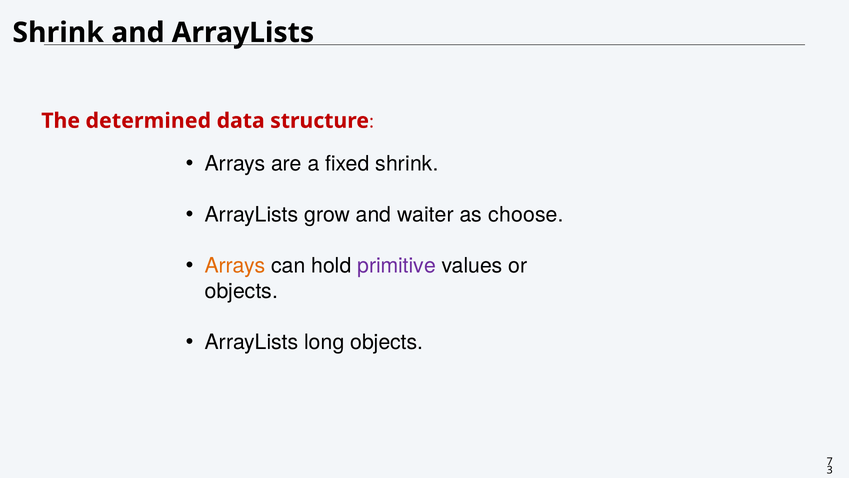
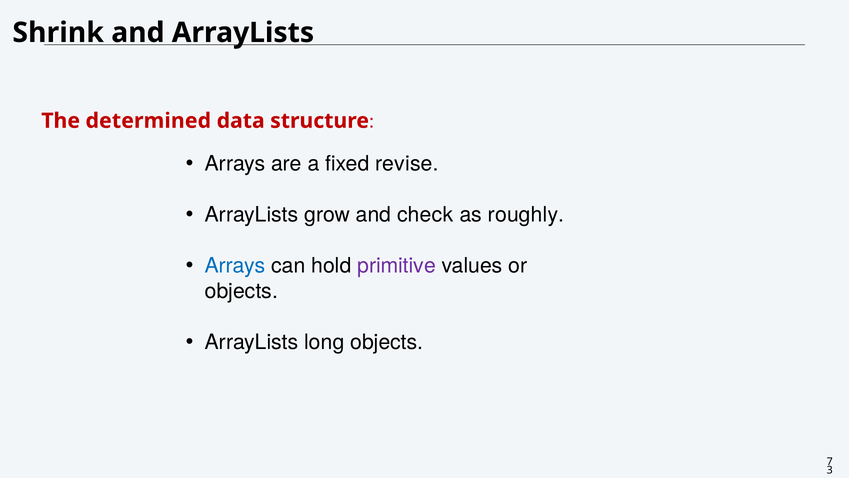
fixed shrink: shrink -> revise (407, 164)
waiter: waiter -> check (425, 215)
choose: choose -> roughly (526, 215)
Arrays colour: orange -> blue (235, 266)
